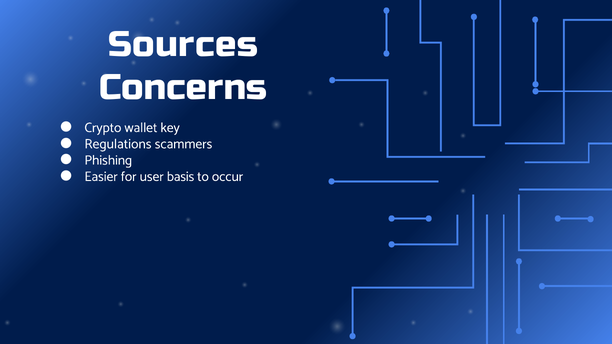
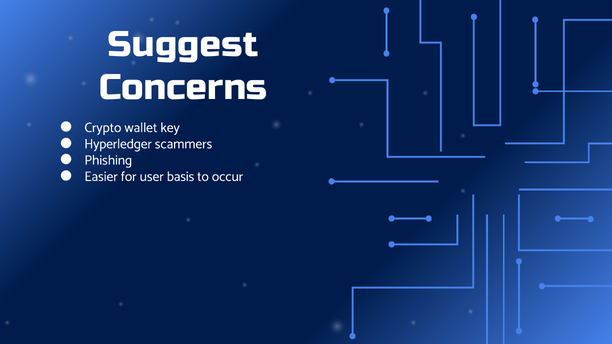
Sources: Sources -> Suggest (183, 45)
Regulations: Regulations -> Hyperledger (118, 144)
